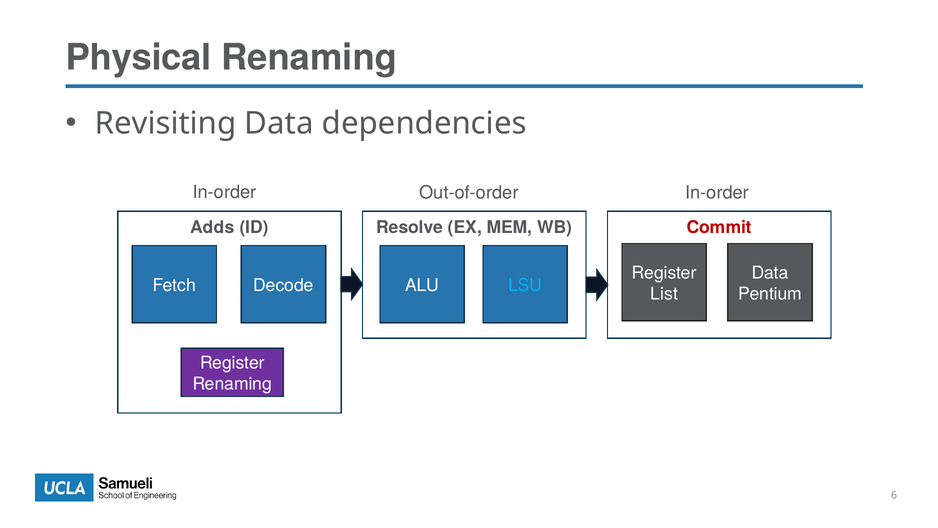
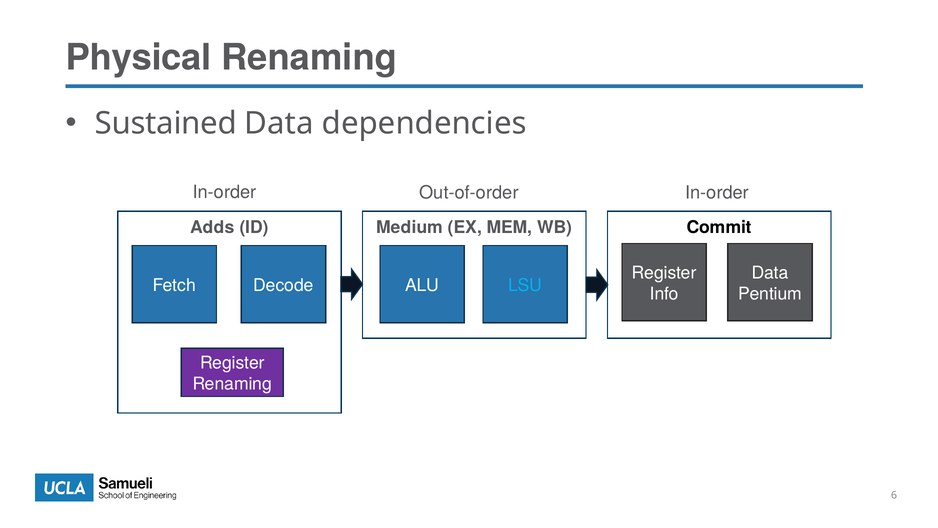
Revisiting: Revisiting -> Sustained (166, 124)
Resolve: Resolve -> Medium (410, 227)
Commit colour: red -> black (719, 227)
List: List -> Info (664, 294)
